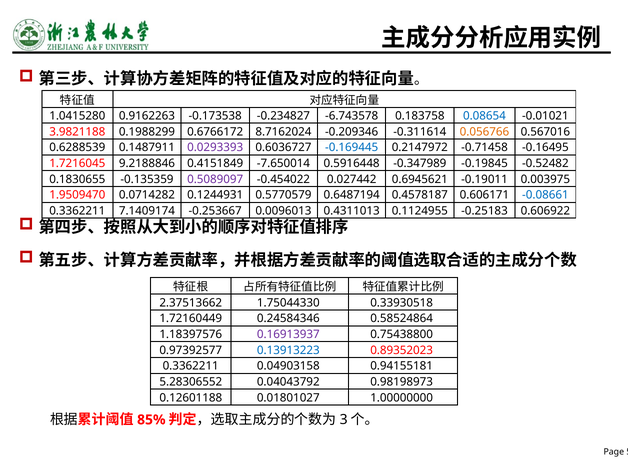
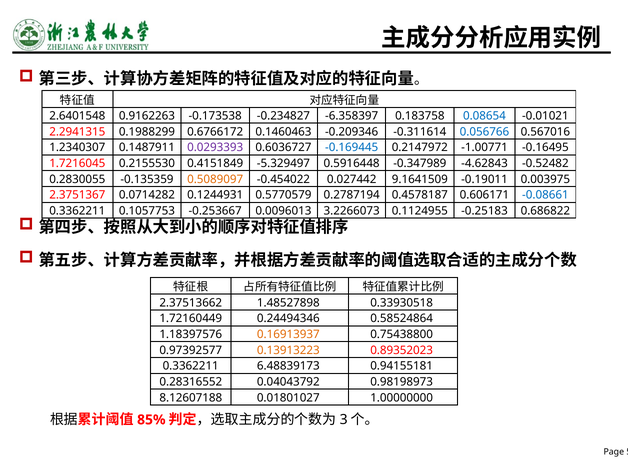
1.0415280: 1.0415280 -> 2.6401548 (77, 116)
-6.743578: -6.743578 -> -6.358397 (352, 116)
3.9821188: 3.9821188 -> 2.2941315 (77, 132)
8.7162024: 8.7162024 -> 0.1460463 (283, 132)
0.056766 colour: orange -> blue (485, 132)
0.6288539: 0.6288539 -> 1.2340307 (77, 148)
-0.71458: -0.71458 -> -1.00771 (485, 148)
9.2188846: 9.2188846 -> 0.2155530 (147, 163)
-7.650014: -7.650014 -> -5.329497 (283, 163)
-0.19845: -0.19845 -> -4.62843 (485, 163)
0.1830655: 0.1830655 -> 0.2830055 (77, 179)
0.5089097 colour: purple -> orange (215, 179)
0.6945621: 0.6945621 -> 9.1641509 (420, 179)
1.9509470: 1.9509470 -> 2.3751367 (77, 195)
0.6487194: 0.6487194 -> 0.2787194 (352, 195)
7.1409174: 7.1409174 -> 0.1057753 (147, 211)
0.4311013: 0.4311013 -> 3.2266073 (352, 211)
0.606922: 0.606922 -> 0.686822 (545, 211)
1.75044330: 1.75044330 -> 1.48527898 (288, 303)
0.24584346: 0.24584346 -> 0.24494346 (288, 319)
0.16913937 colour: purple -> orange (288, 334)
0.13913223 colour: blue -> orange (288, 350)
0.04903158: 0.04903158 -> 6.48839173 (288, 366)
5.28306552: 5.28306552 -> 0.28316552 (191, 382)
0.12601188: 0.12601188 -> 8.12607188 (191, 398)
